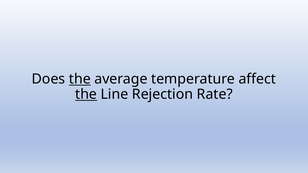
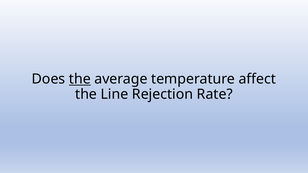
the underline: present -> none (86, 94)
